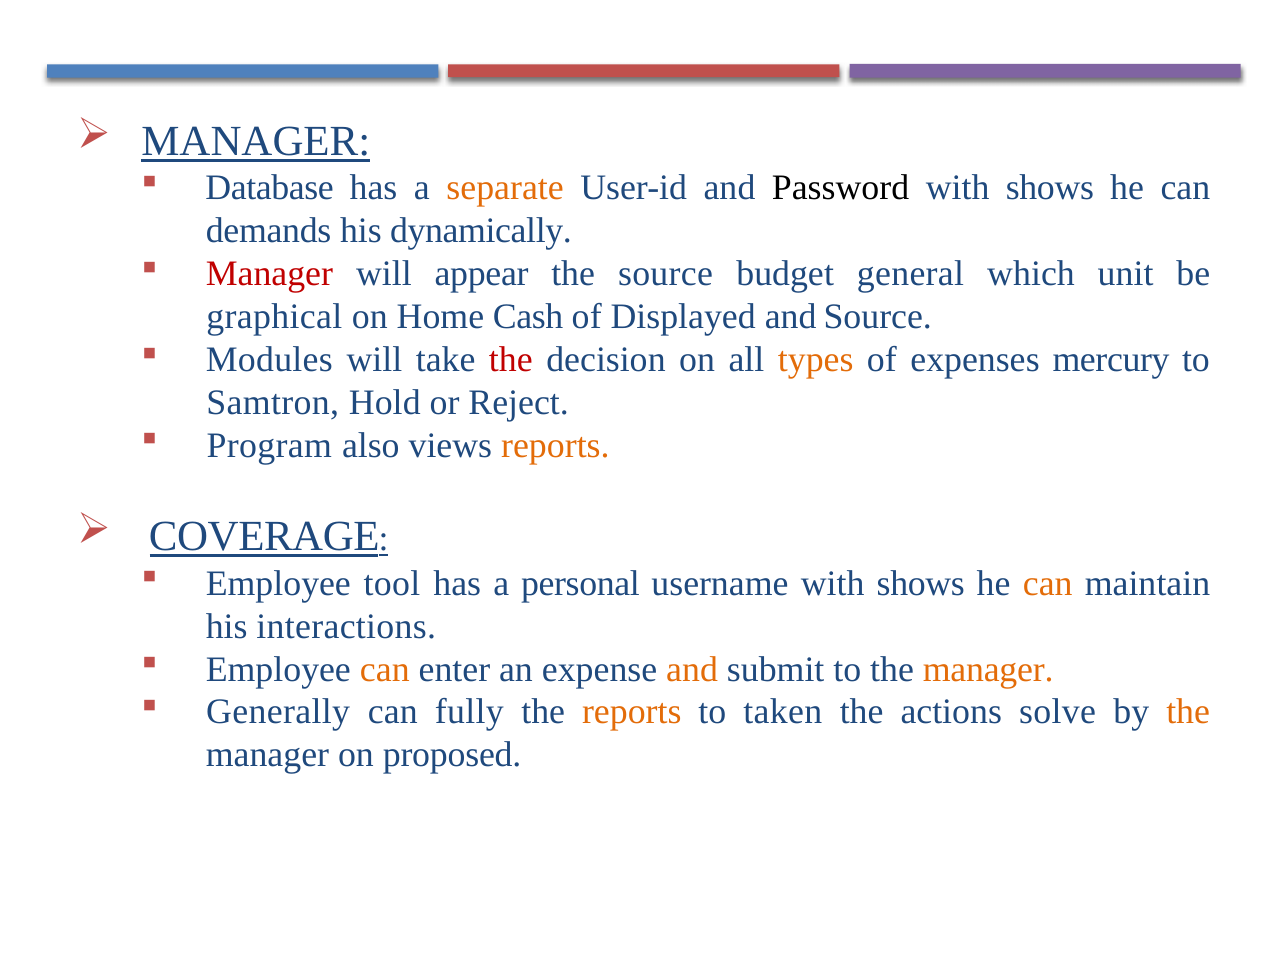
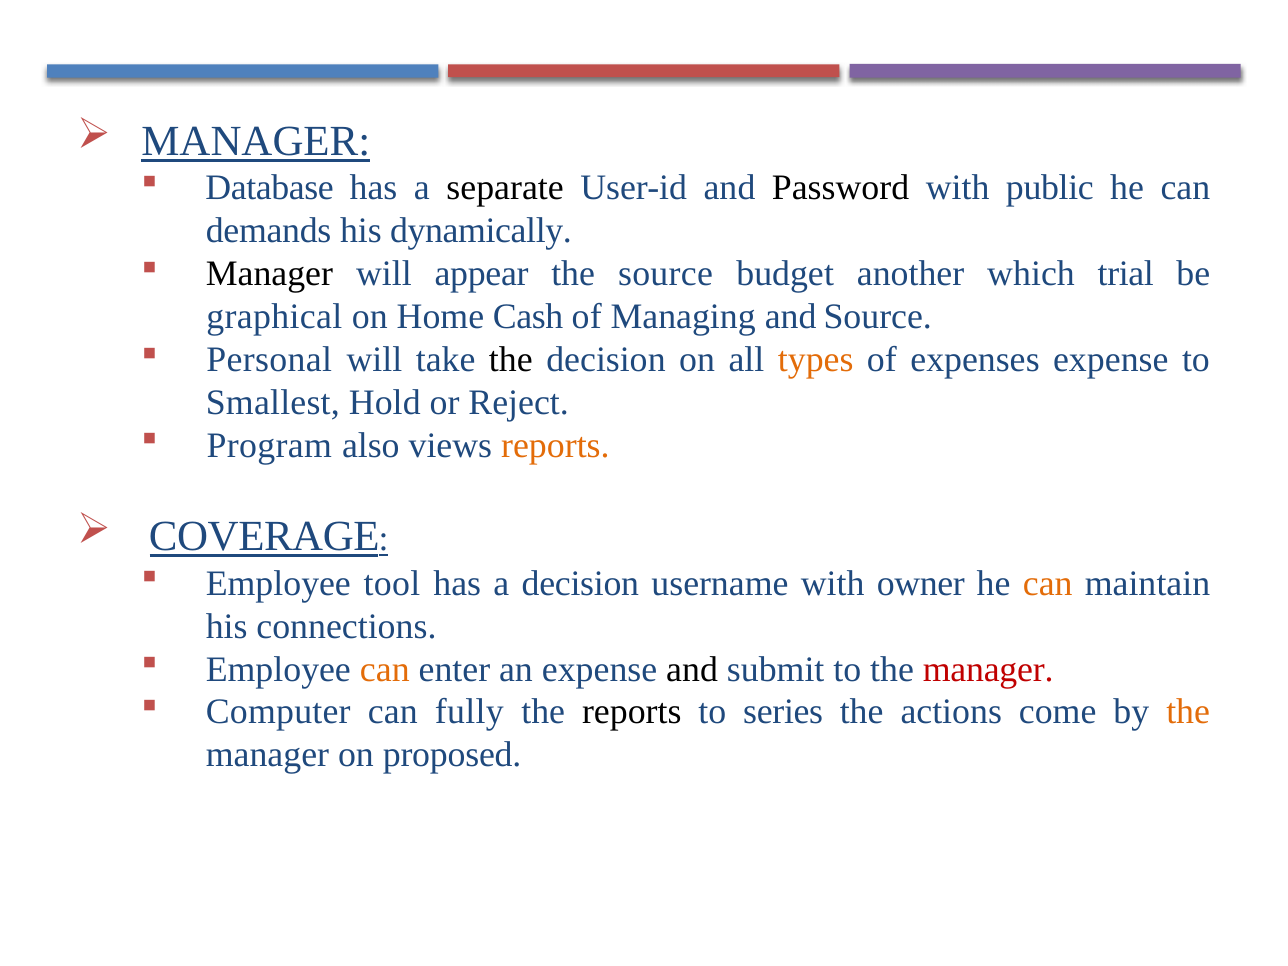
separate colour: orange -> black (505, 188)
shows: shows -> public (1050, 188)
Manager colour: red -> black (269, 274)
general: general -> another (911, 274)
unit: unit -> trial (1126, 274)
Displayed: Displayed -> Managing (683, 317)
Modules: Modules -> Personal (269, 360)
the colour: red -> black (511, 360)
expenses mercury: mercury -> expense (1111, 360)
Samtron: Samtron -> Smallest (273, 403)
a personal: personal -> decision (580, 583)
username with shows: shows -> owner (921, 583)
interactions: interactions -> connections (346, 626)
and colour: orange -> black (692, 669)
manager colour: orange -> red (988, 669)
Generally: Generally -> Computer (278, 712)
reports colour: orange -> black (632, 712)
taken: taken -> series (783, 712)
solve: solve -> come (1058, 712)
